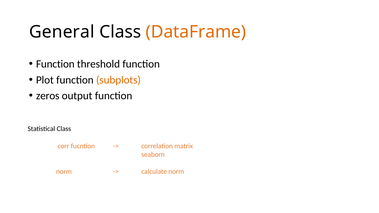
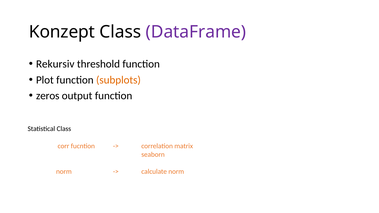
General: General -> Konzept (62, 32)
DataFrame colour: orange -> purple (196, 32)
Function: Function -> Rekursiv (55, 64)
